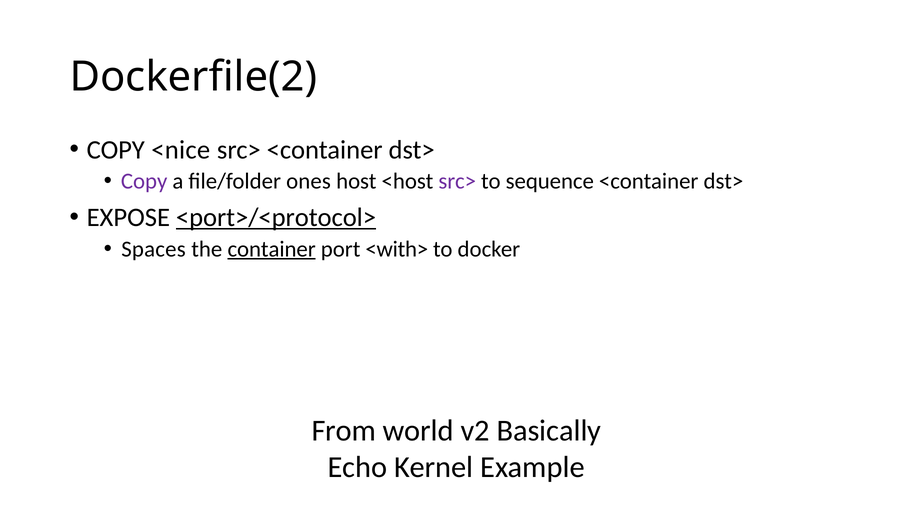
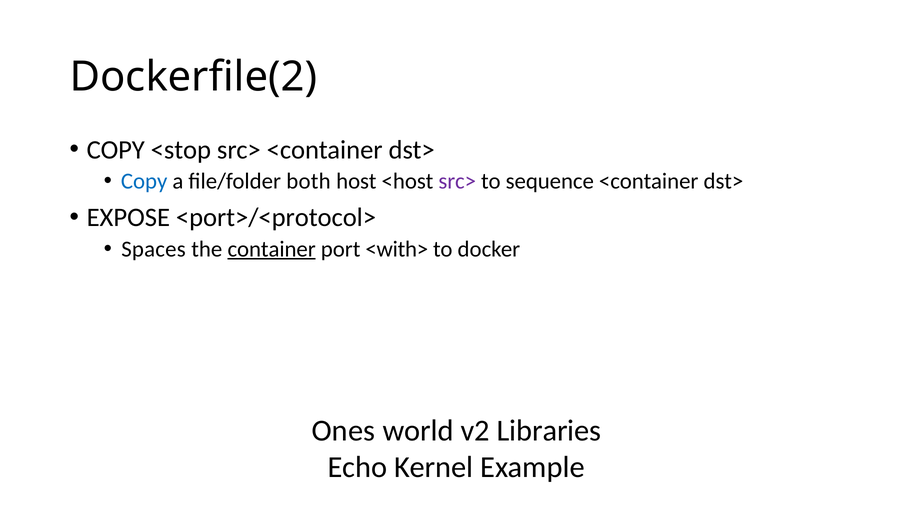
<nice: <nice -> <stop (181, 150)
Copy colour: purple -> blue (144, 181)
ones: ones -> both (308, 181)
<port>/<protocol> underline: present -> none (276, 217)
From: From -> Ones (343, 430)
Basically: Basically -> Libraries (549, 430)
